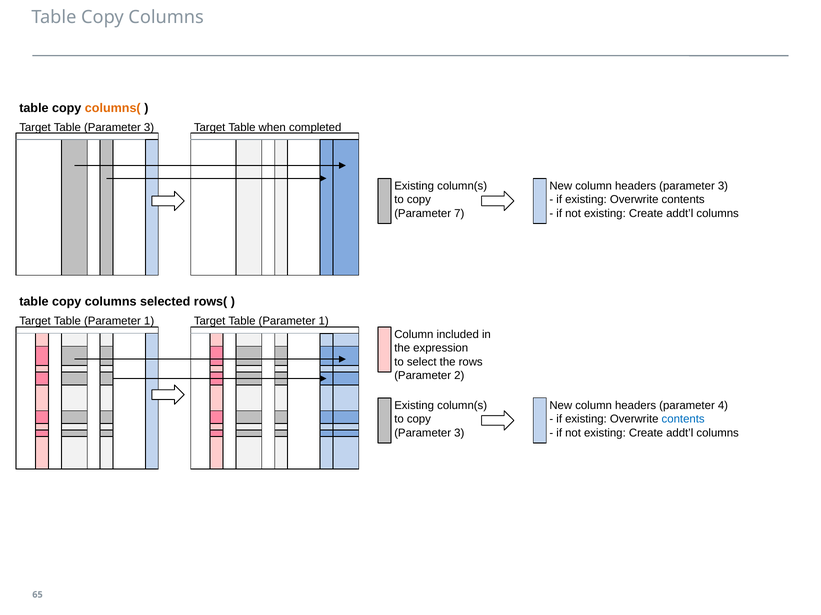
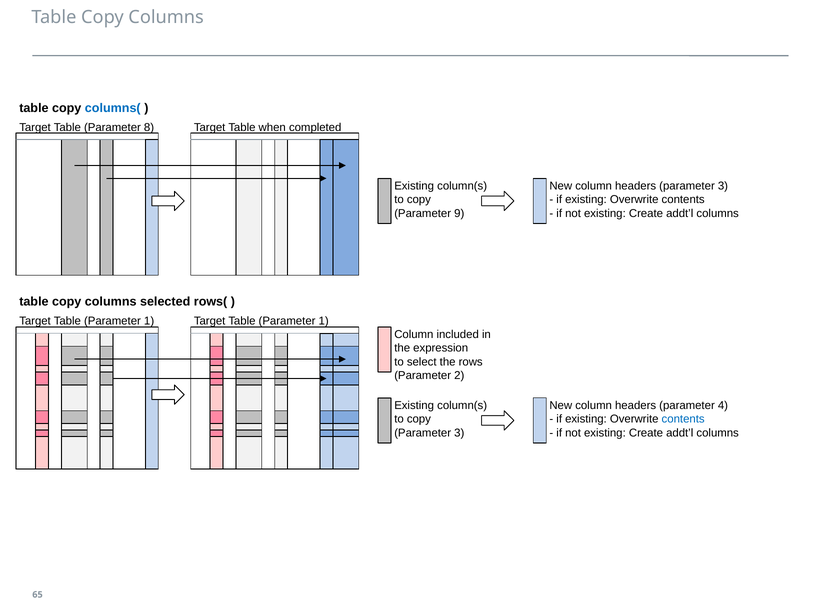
columns( colour: orange -> blue (113, 108)
Table Parameter 3: 3 -> 8 (149, 128)
7: 7 -> 9 (459, 214)
